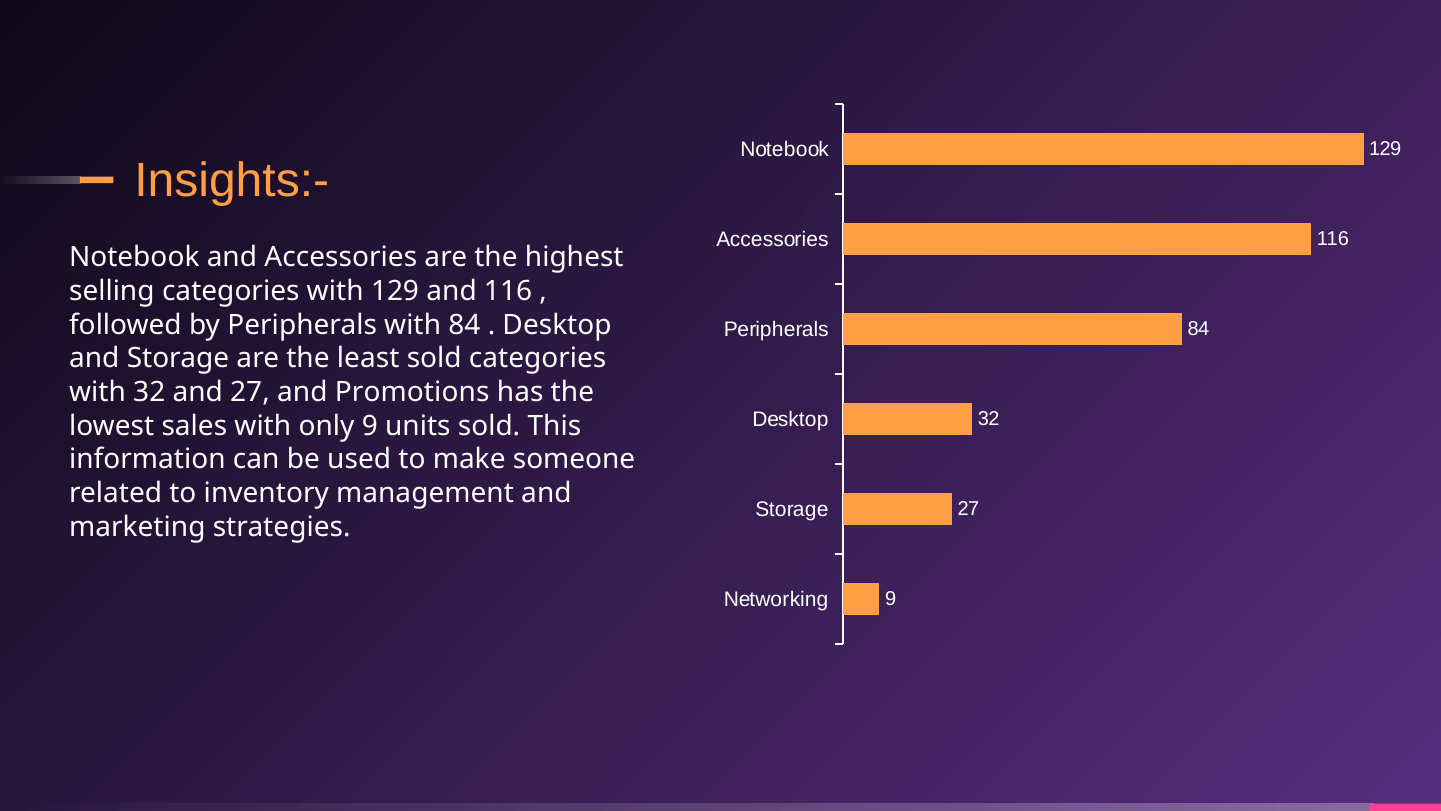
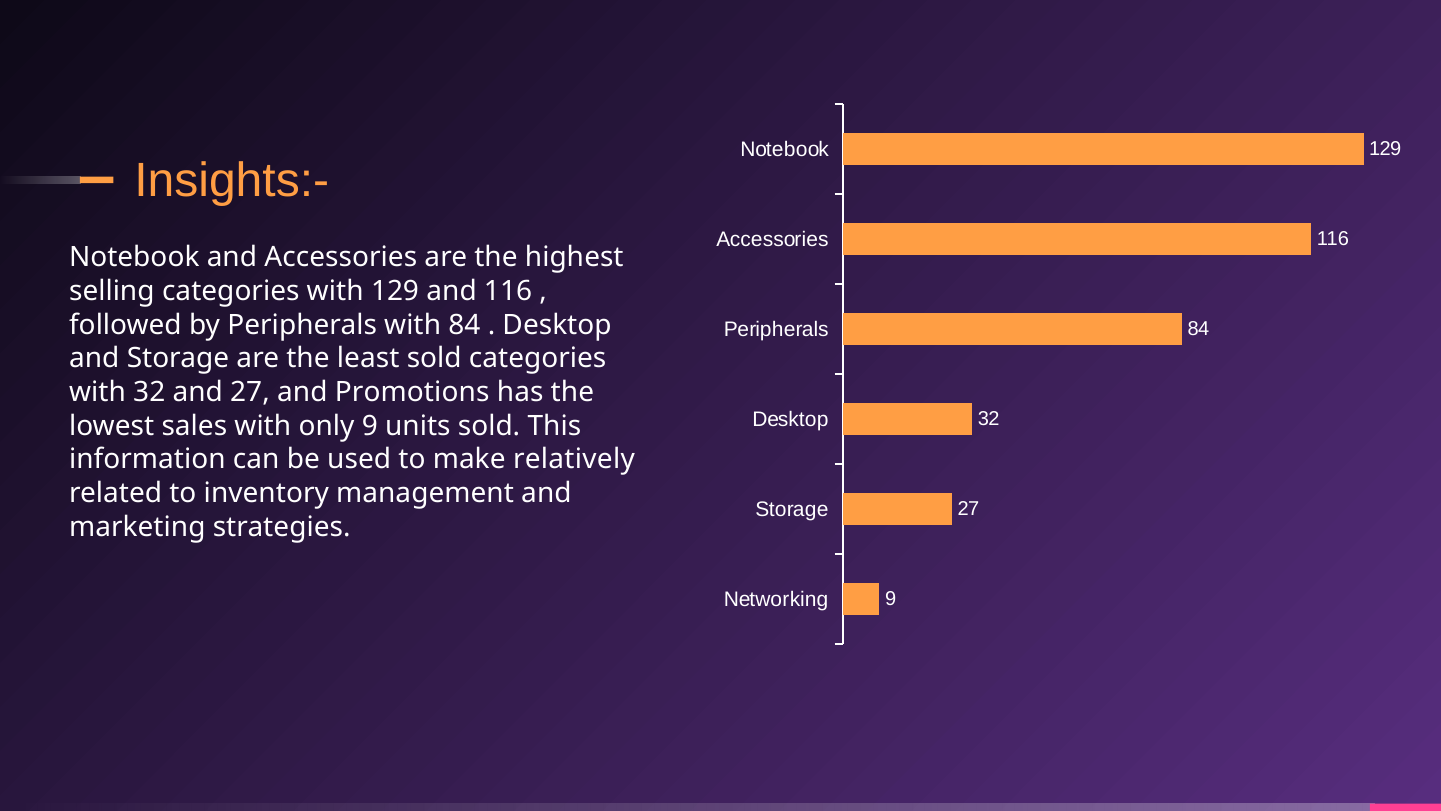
someone: someone -> relatively (574, 459)
